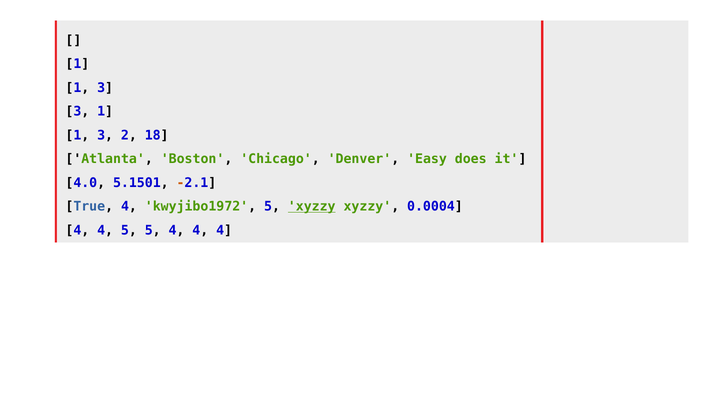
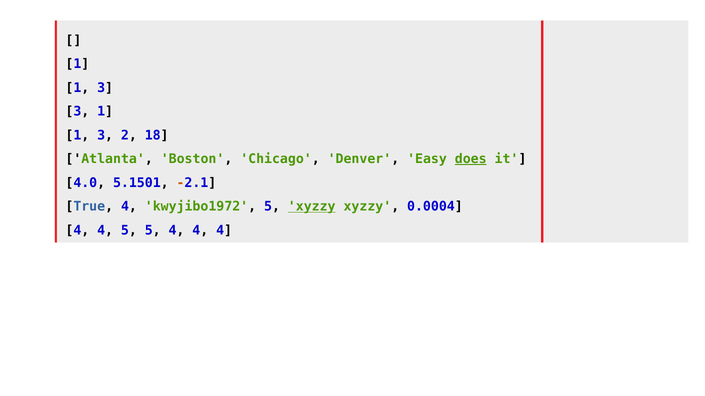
does underline: none -> present (471, 159)
